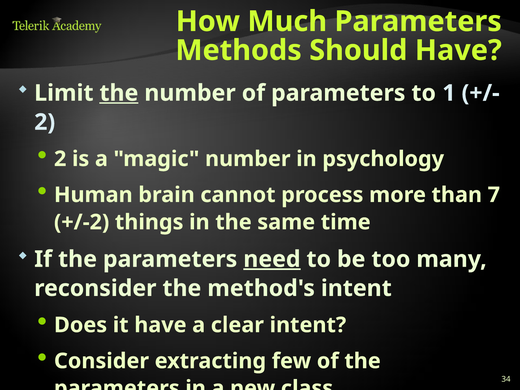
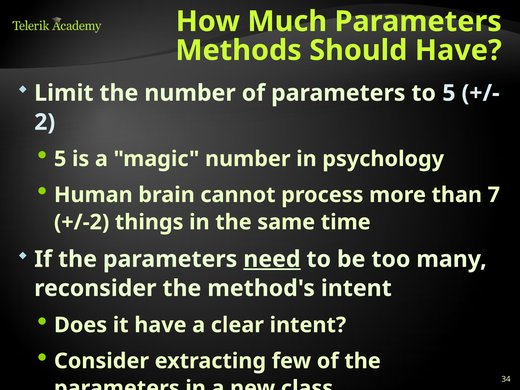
the underline: present -> none (119, 93)
to 1: 1 -> 5 (449, 93)
2: 2 -> 5 (60, 159)
